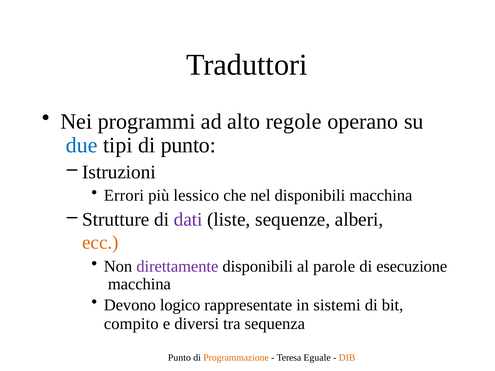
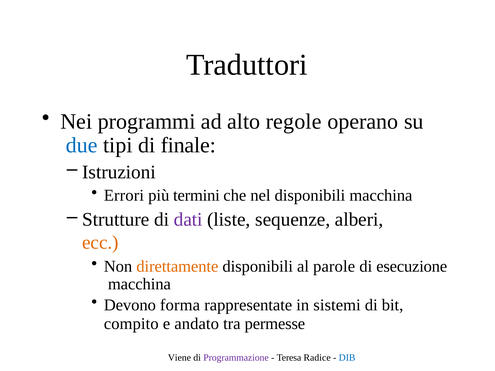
di punto: punto -> finale (188, 145)
lessico: lessico -> termini (196, 196)
direttamente colour: purple -> orange (177, 267)
logico: logico -> forma (180, 305)
diversi: diversi -> andato (197, 324)
sequenza: sequenza -> permesse (275, 324)
Punto: Punto -> Viene (179, 358)
Programmazione colour: orange -> purple (236, 358)
Eguale: Eguale -> Radice (317, 358)
DIB colour: orange -> blue (347, 358)
